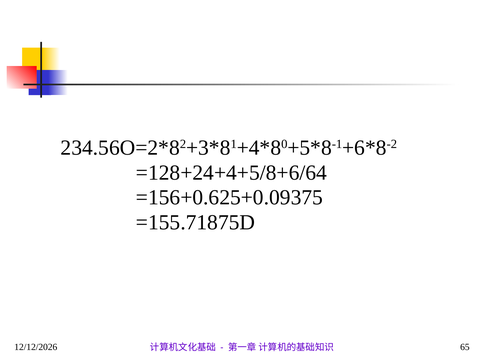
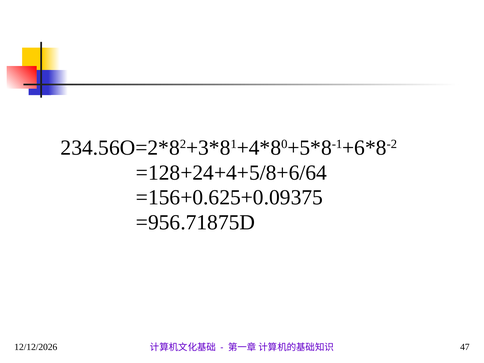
=155.71875D: =155.71875D -> =956.71875D (196, 223)
65: 65 -> 47 (465, 347)
